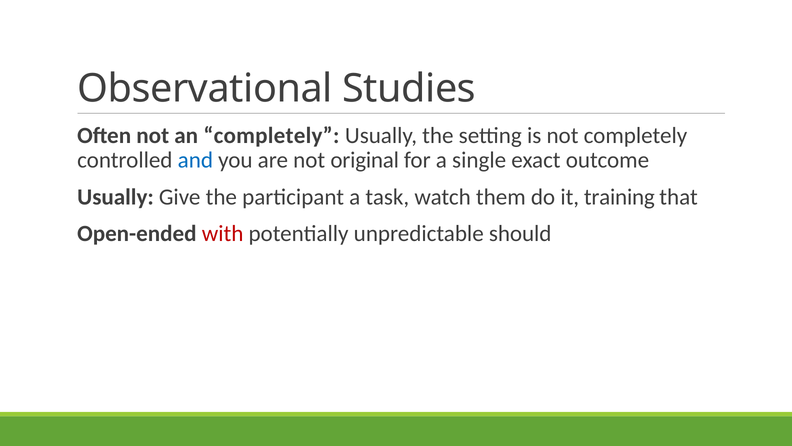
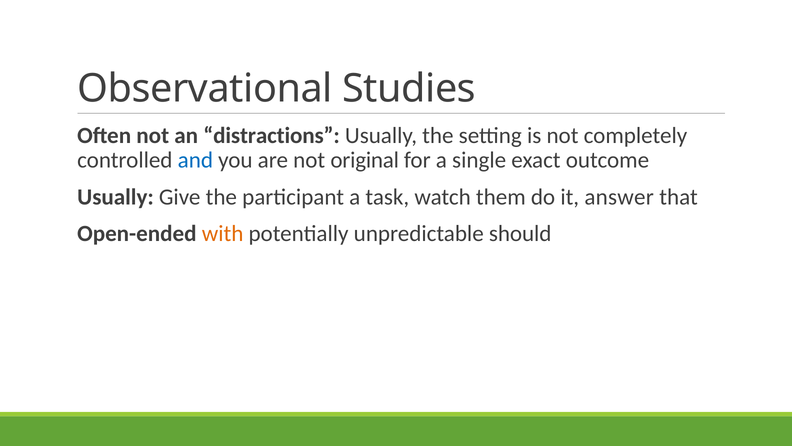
an completely: completely -> distractions (272, 135)
training: training -> answer (619, 197)
with colour: red -> orange (223, 233)
